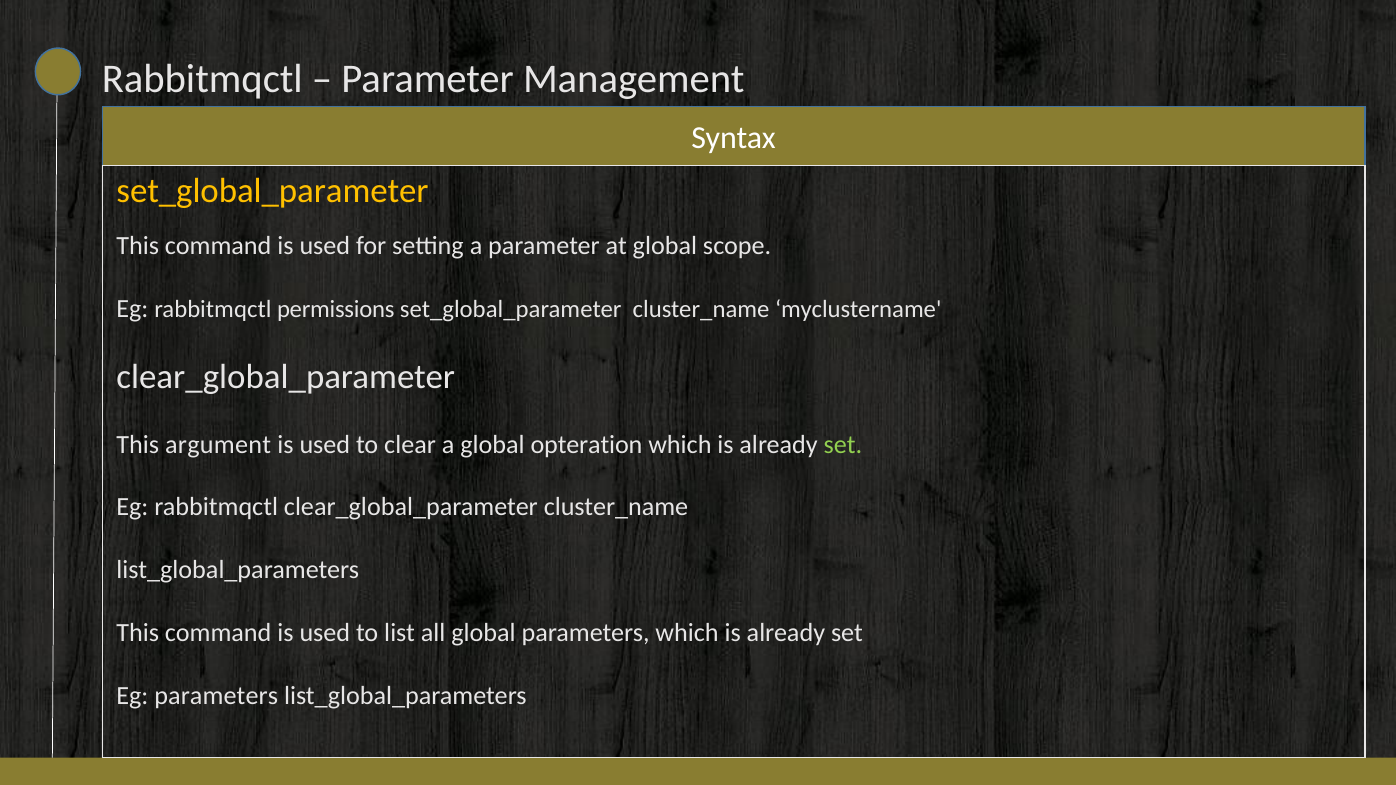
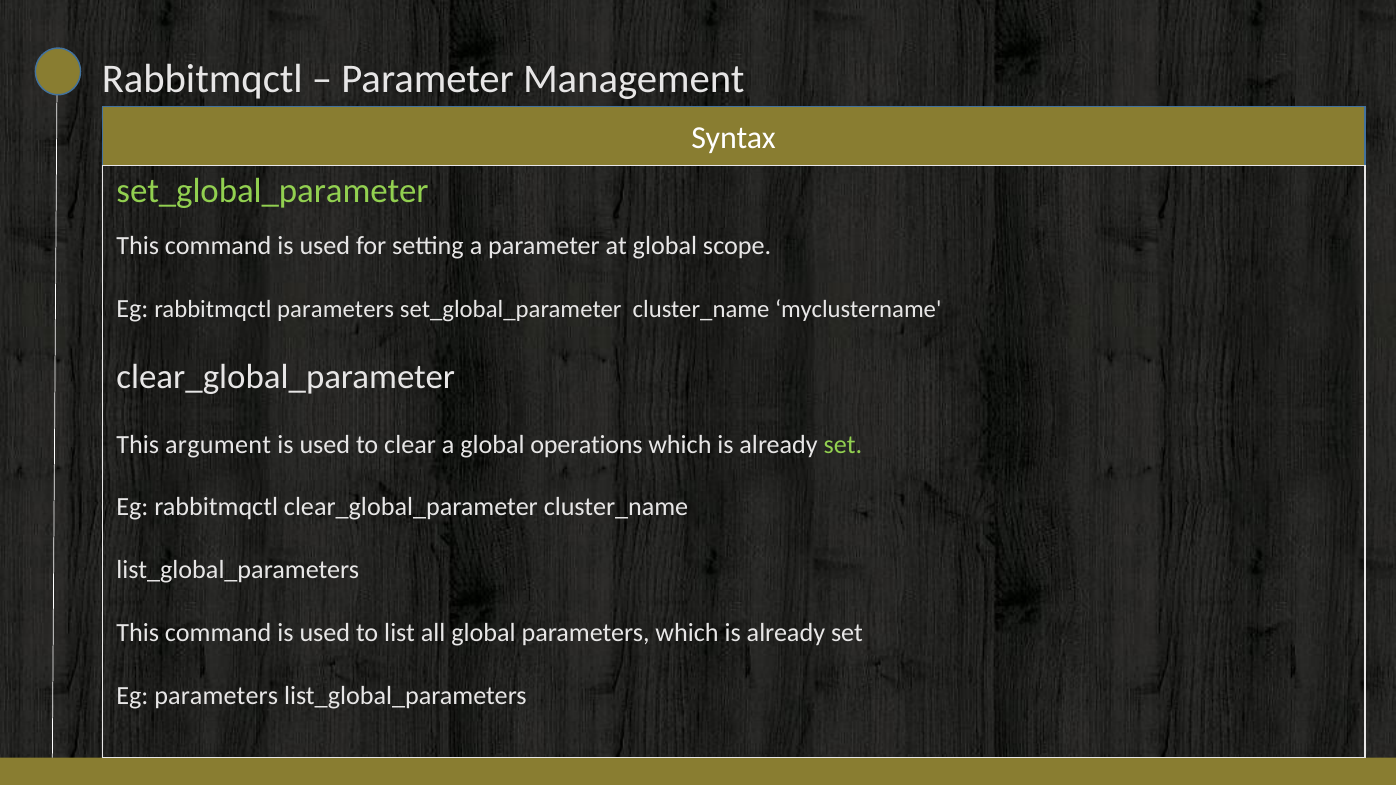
set_global_parameter colour: yellow -> light green (273, 191)
rabbitmqctl permissions: permissions -> parameters (336, 309)
opteration: opteration -> operations (587, 445)
